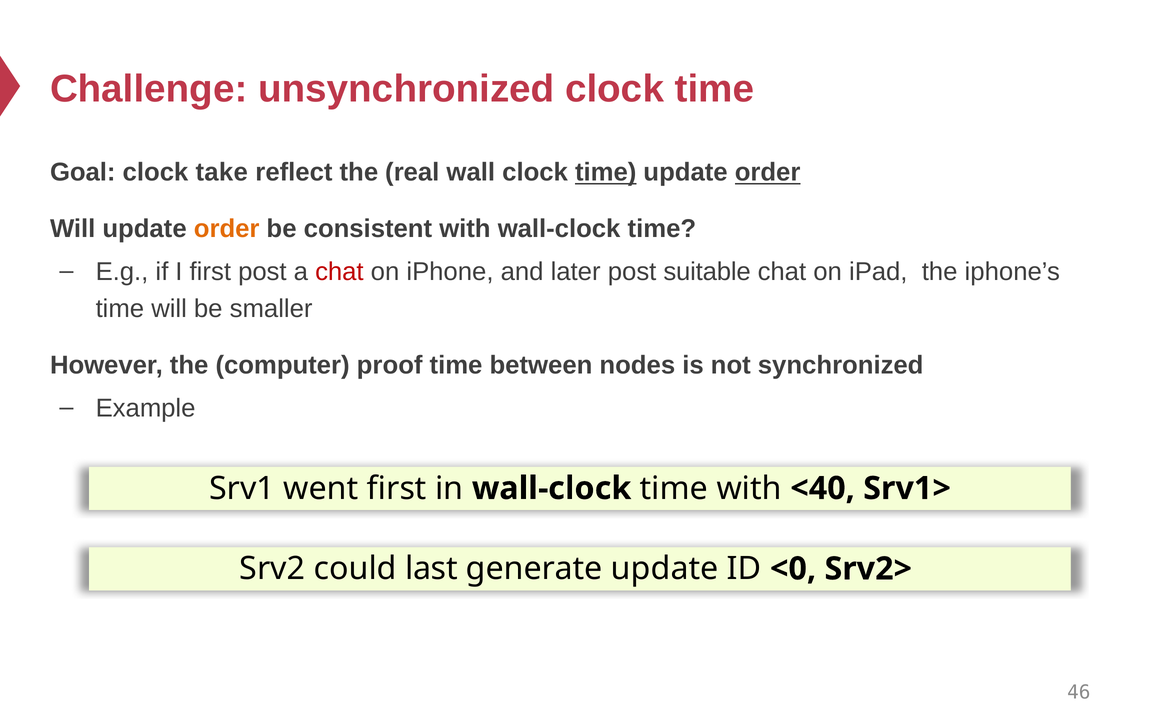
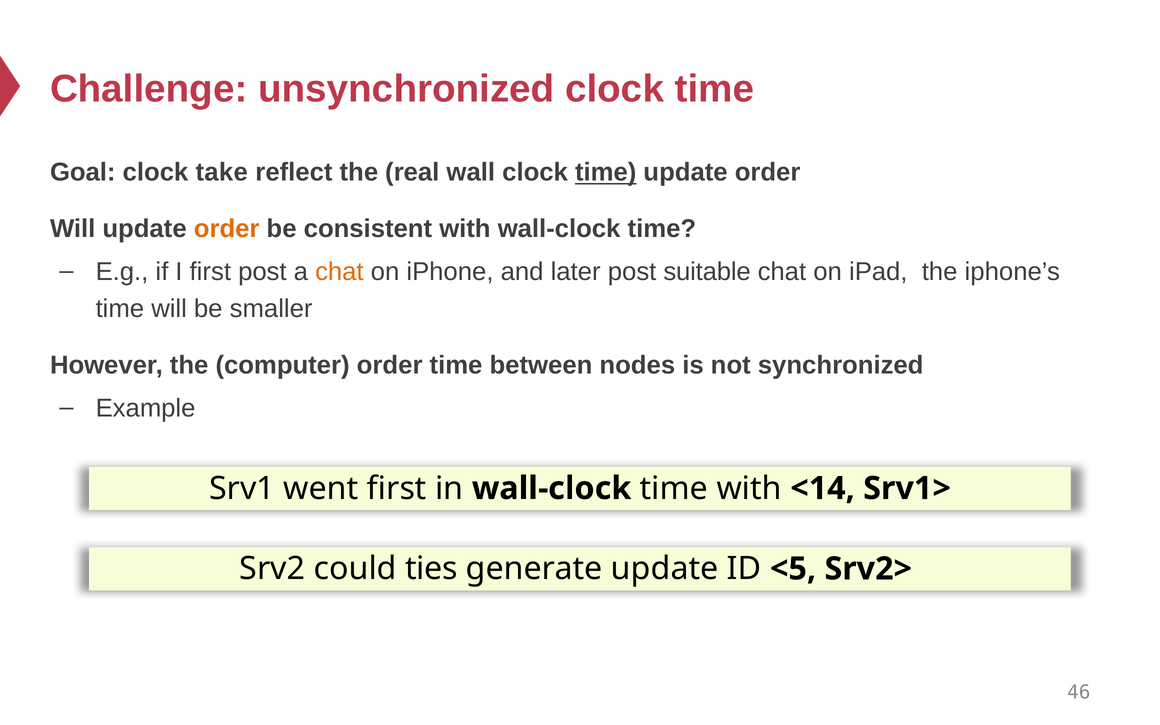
order underline: present -> none (768, 172)
chat colour: red -> orange (339, 272)
computer proof: proof -> order (390, 365)
<40: <40 -> <14 (823, 488)
last: last -> ties (431, 569)
<0: <0 -> <5 (793, 569)
